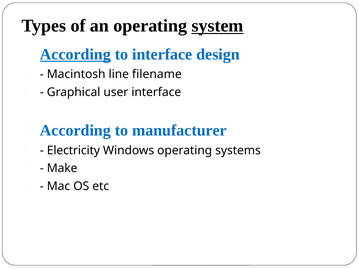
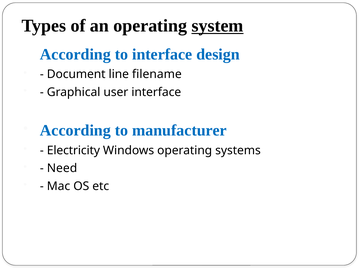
According underline: present -> none (75, 54)
Macintosh: Macintosh -> Document (76, 74)
Make: Make -> Need (62, 168)
